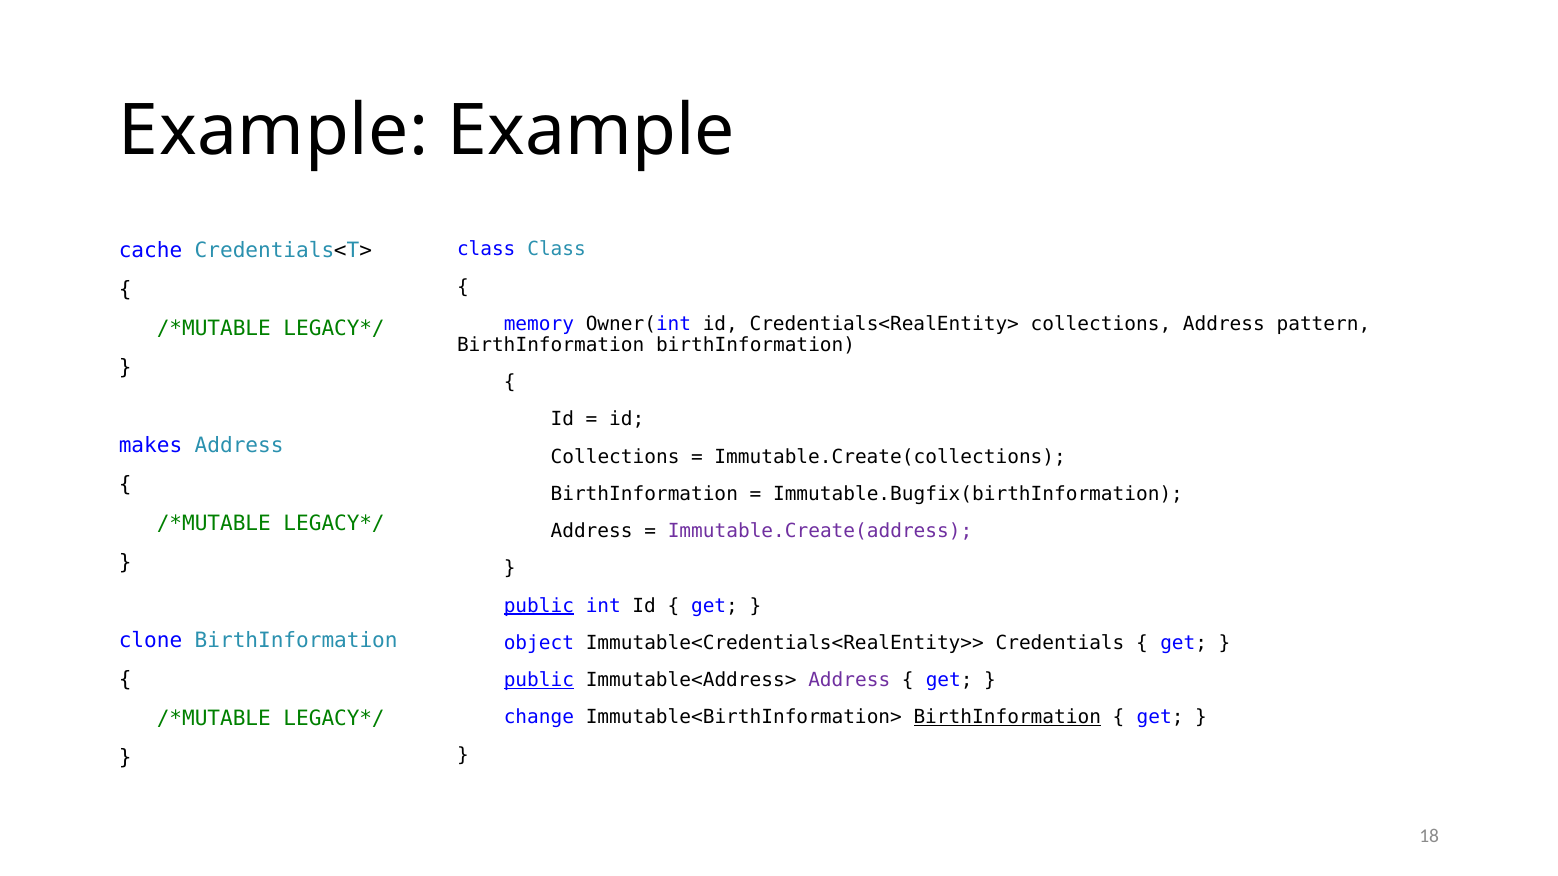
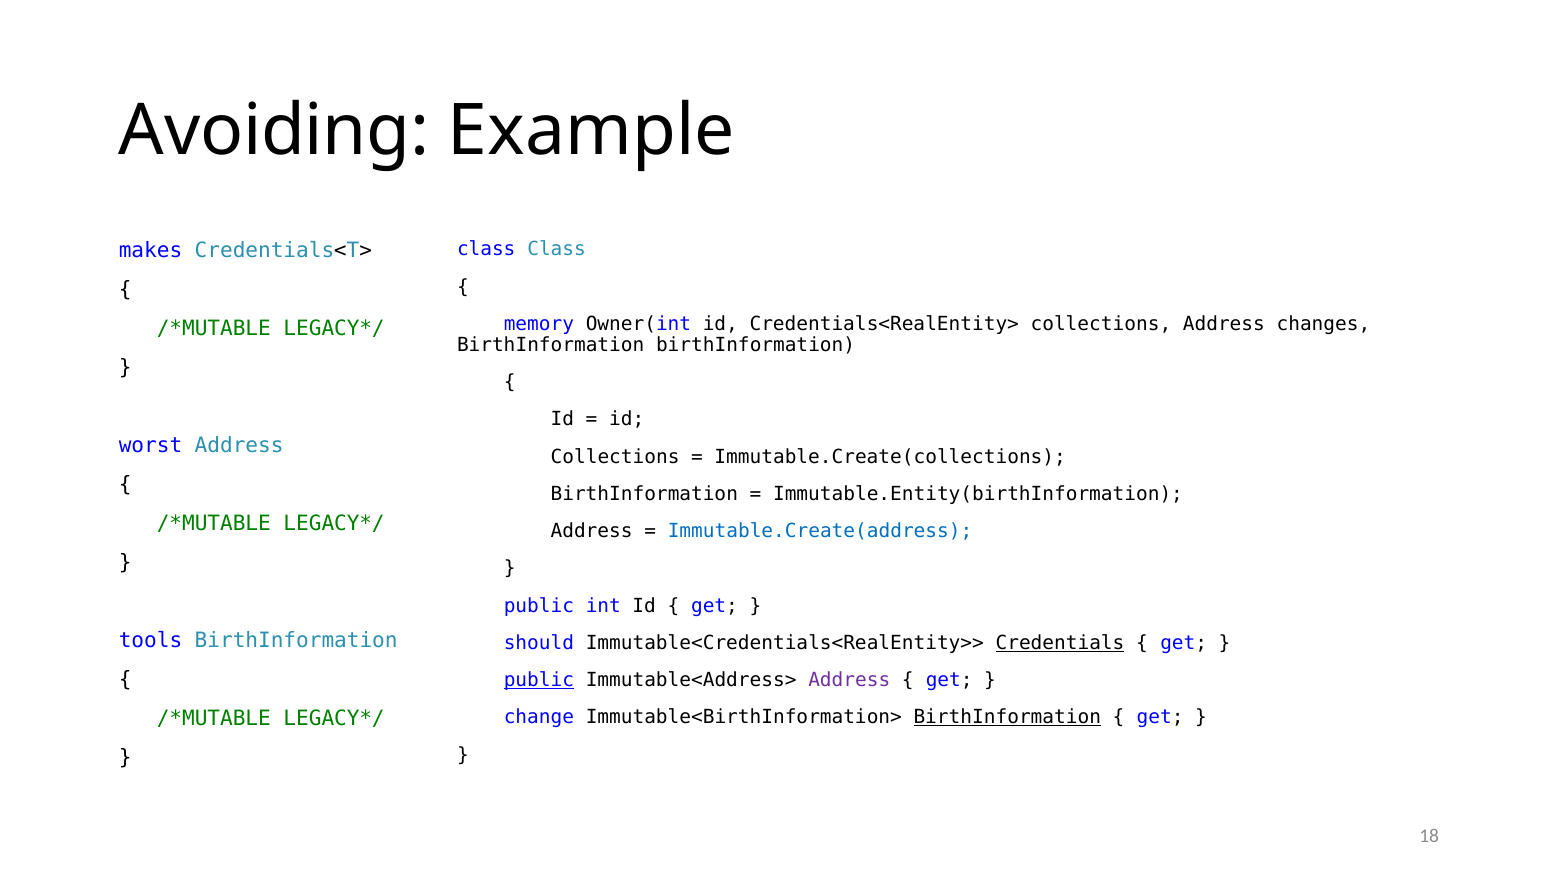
Example: Example -> Avoiding (274, 131)
cache: cache -> makes (151, 250)
pattern: pattern -> changes (1323, 324)
makes: makes -> worst (151, 446)
Immutable.Bugfix(birthInformation: Immutable.Bugfix(birthInformation -> Immutable.Entity(birthInformation (978, 494)
Immutable.Create(address colour: purple -> blue (820, 531)
public underline: present -> none (539, 606)
clone: clone -> tools (151, 641)
object: object -> should (539, 643)
Credentials underline: none -> present (1060, 643)
